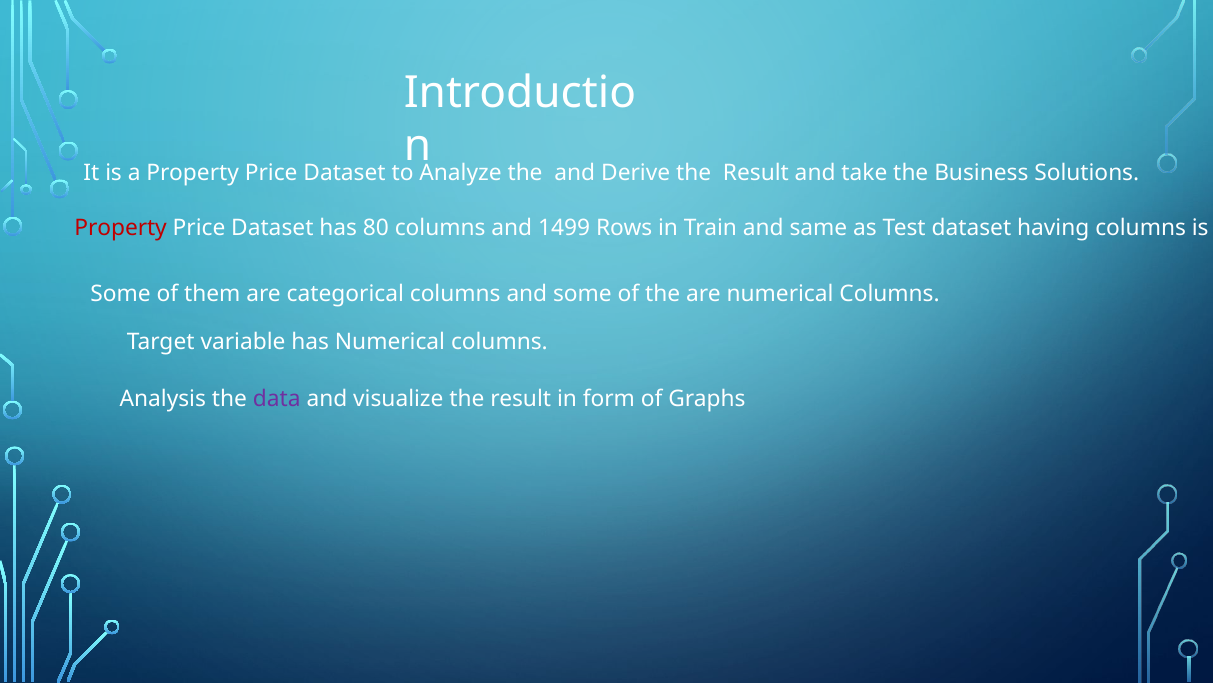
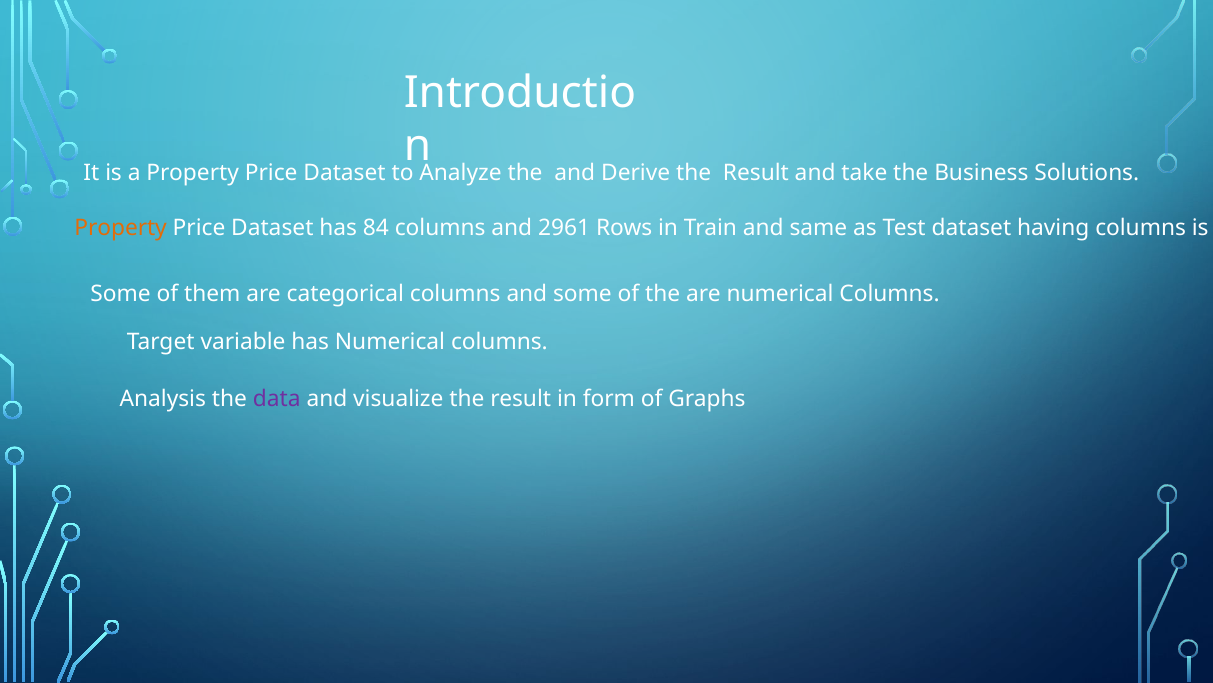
Property colour: red -> orange (121, 228)
has 80: 80 -> 84 (376, 228)
1499: 1499 -> 2961 (564, 228)
